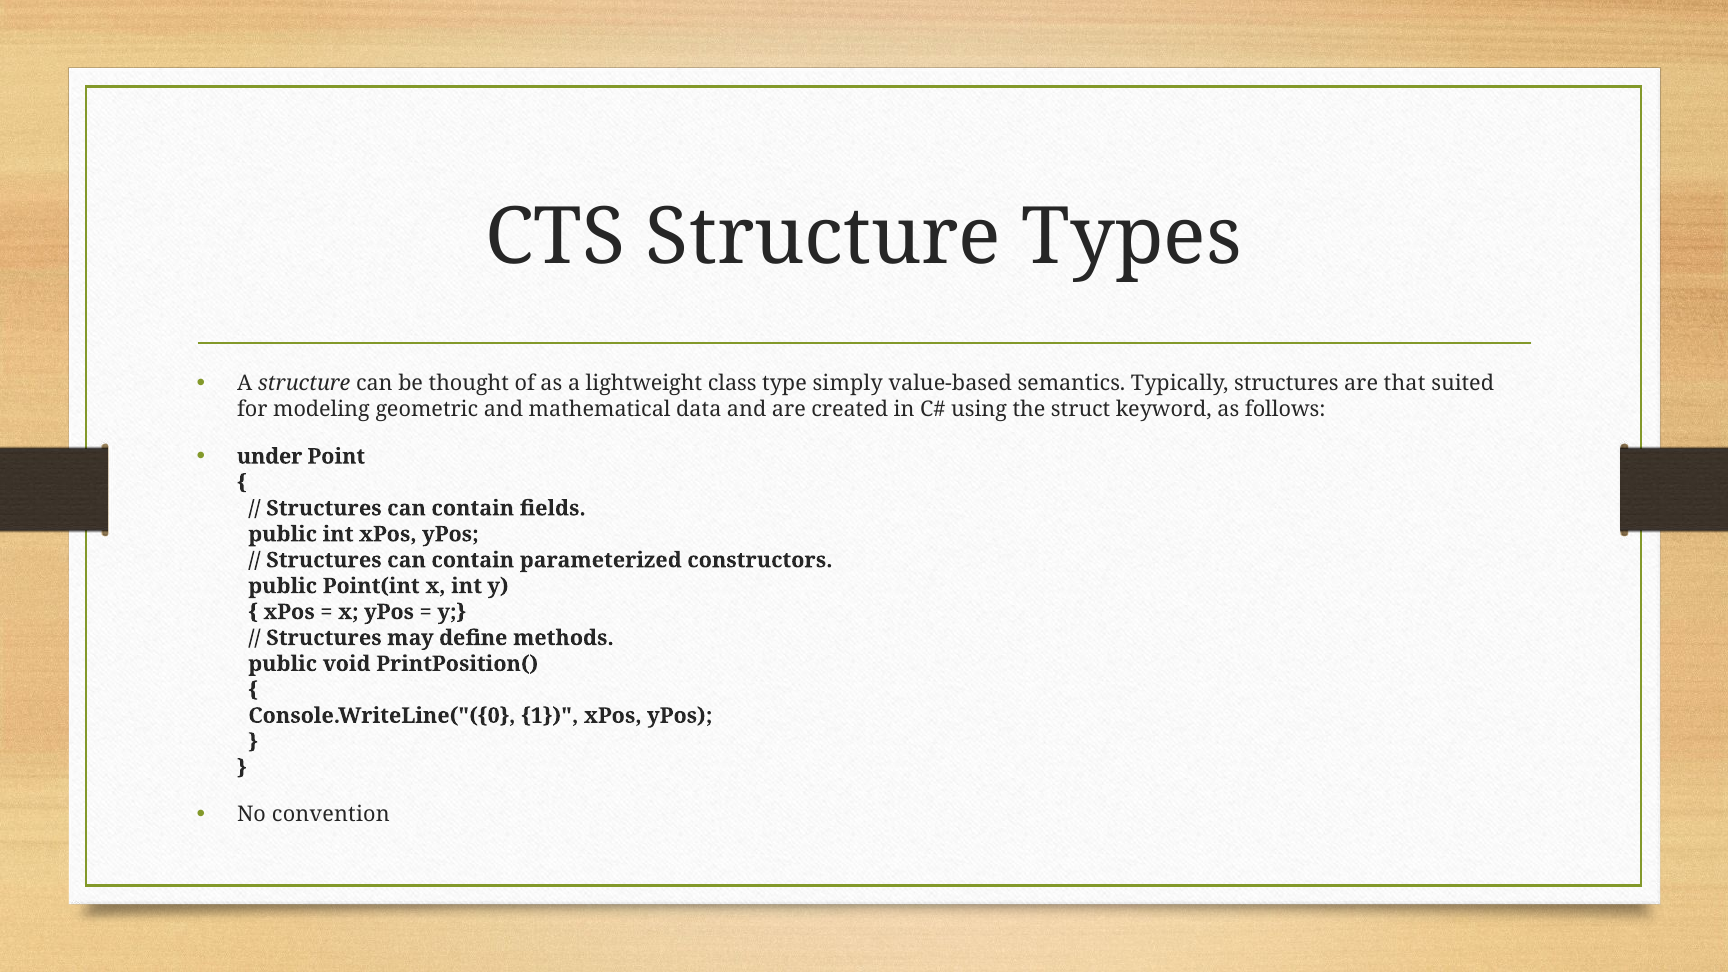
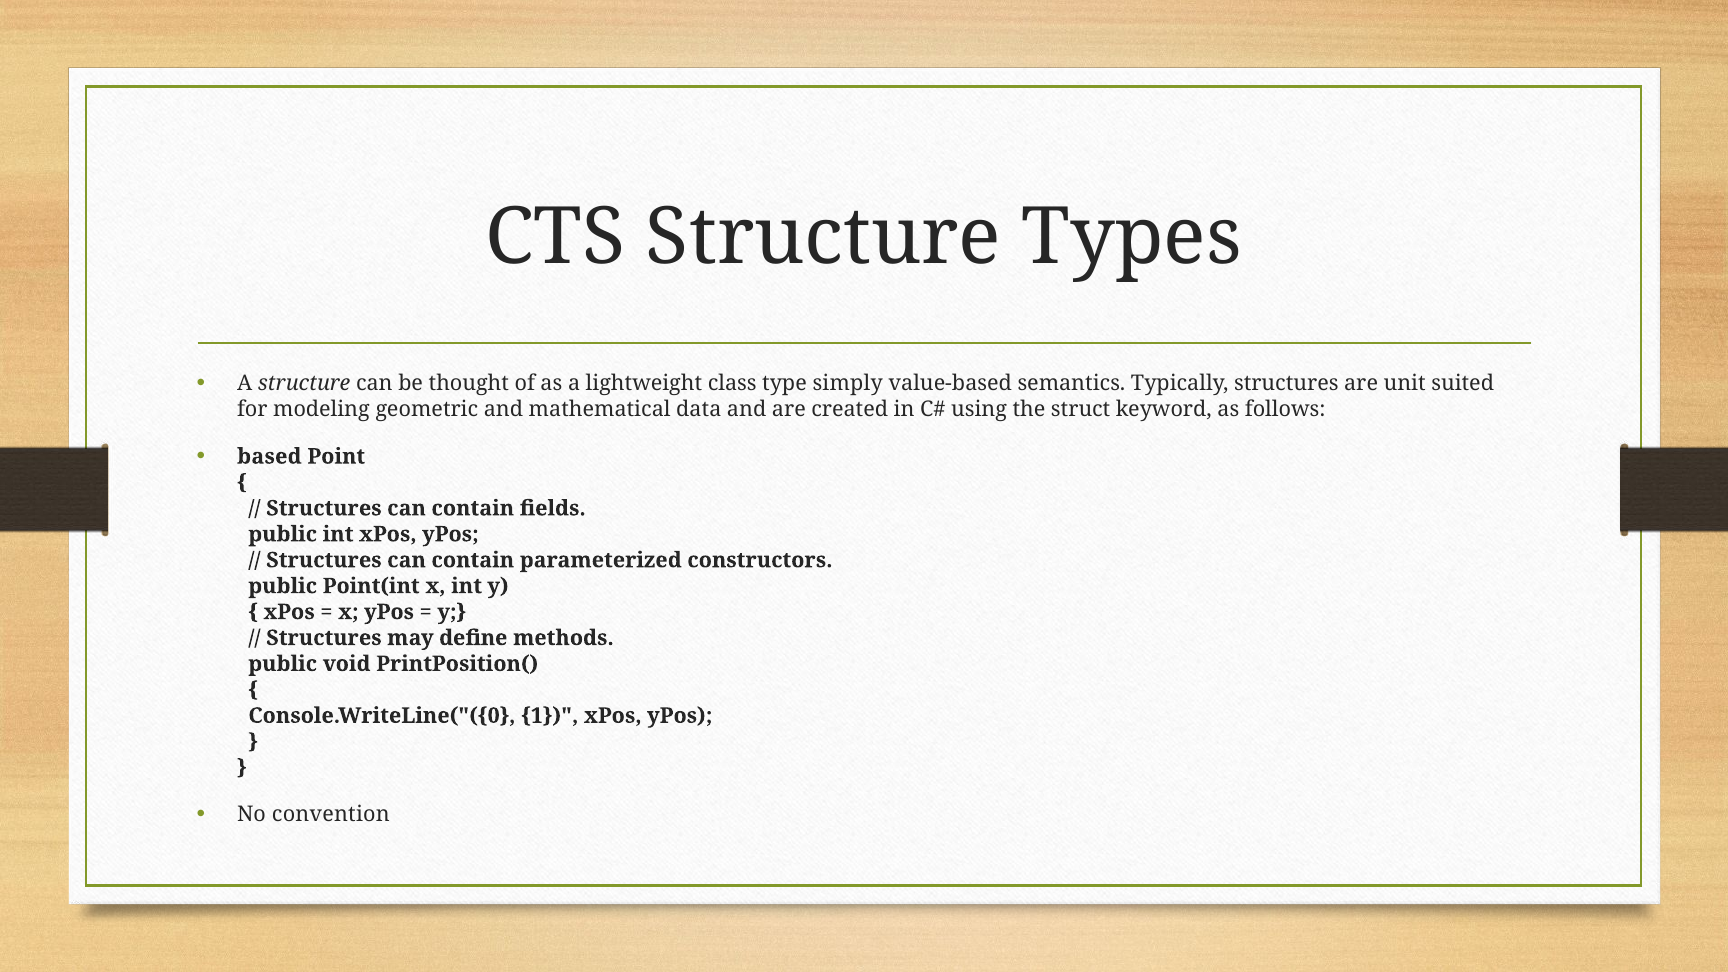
that: that -> unit (1405, 383)
under: under -> based (269, 456)
